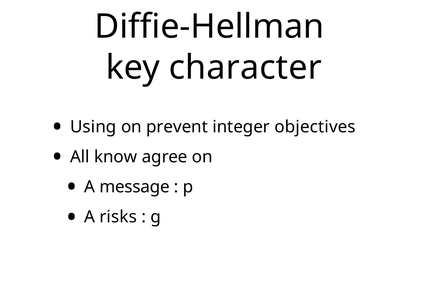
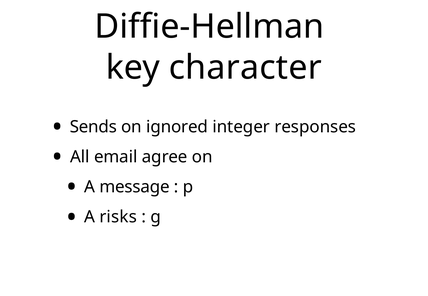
Using: Using -> Sends (93, 127)
prevent: prevent -> ignored (177, 127)
objectives: objectives -> responses (315, 127)
know: know -> email (116, 157)
